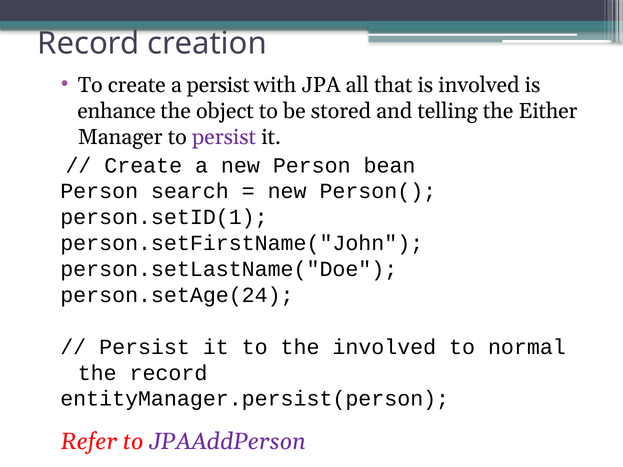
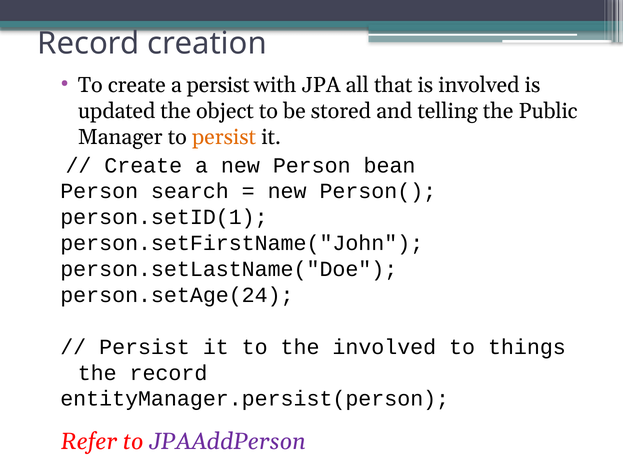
enhance: enhance -> updated (117, 111)
Either: Either -> Public (548, 111)
persist colour: purple -> orange (224, 137)
normal: normal -> things (527, 347)
